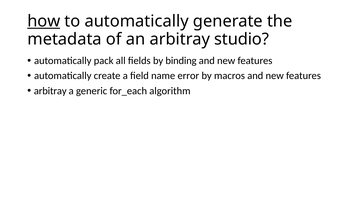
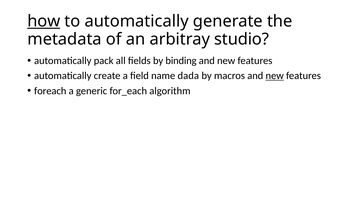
error: error -> dada (188, 76)
new underline: none -> present (275, 76)
arbitray: arbitray -> foreach (50, 91)
